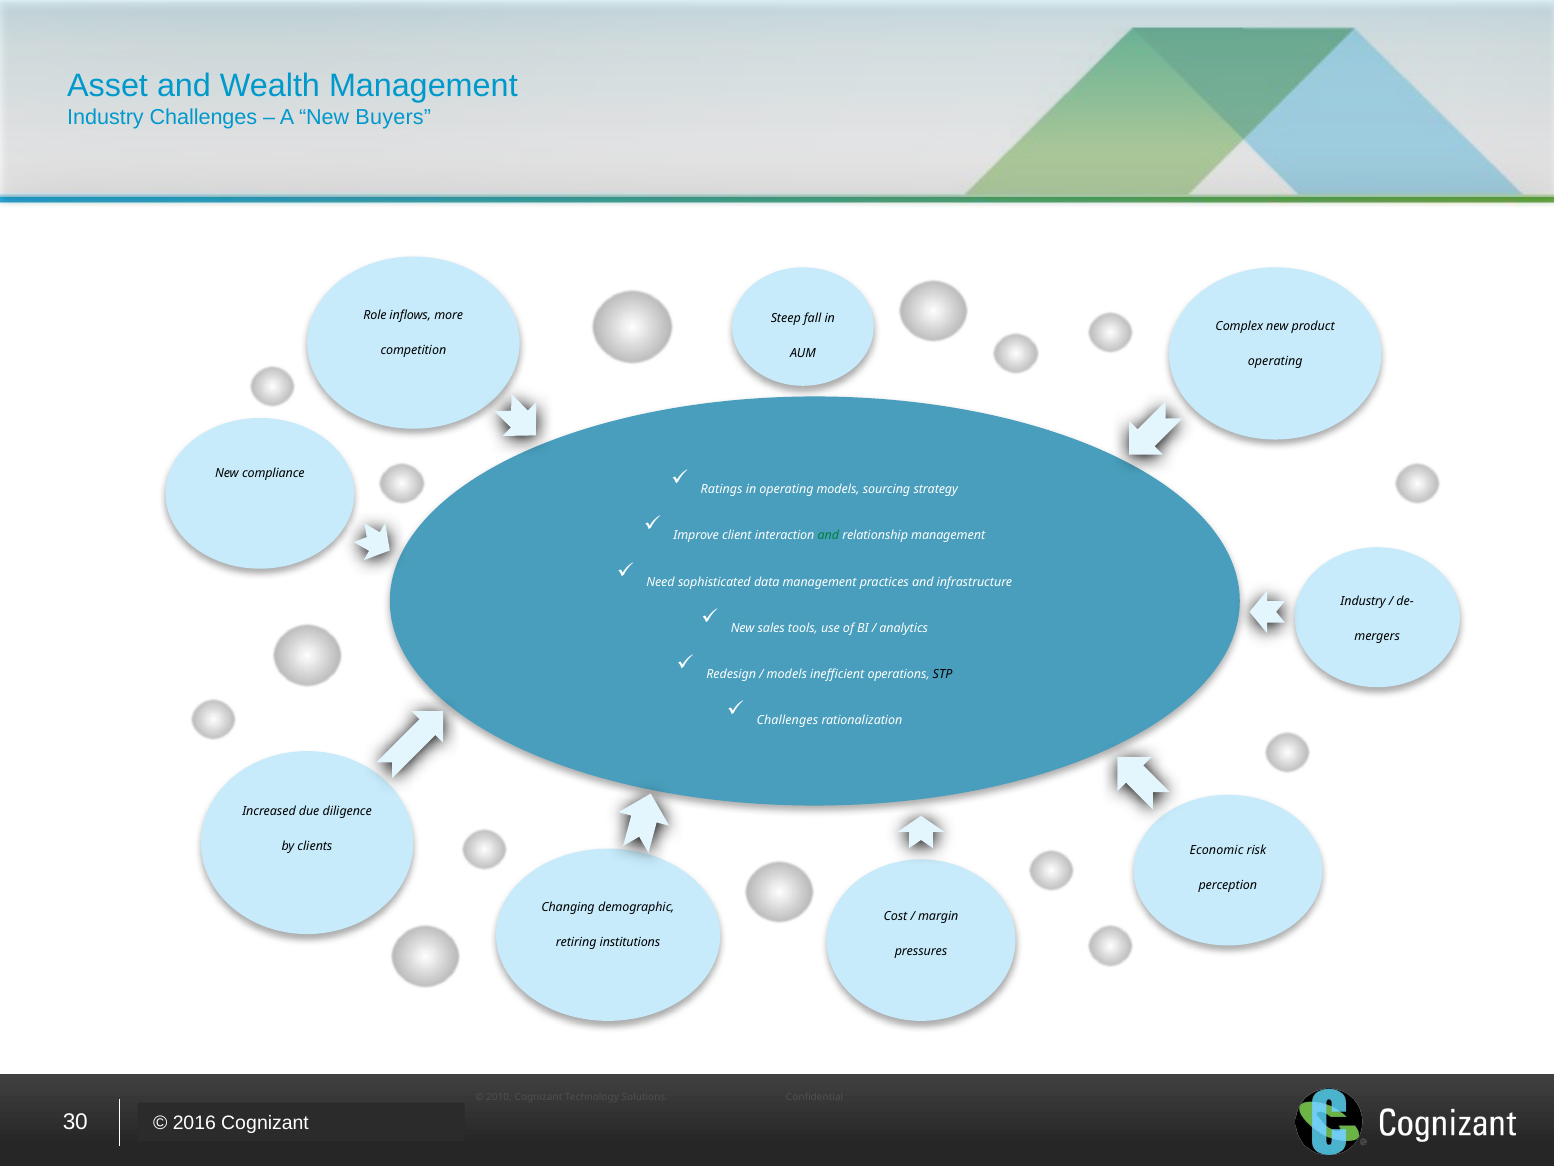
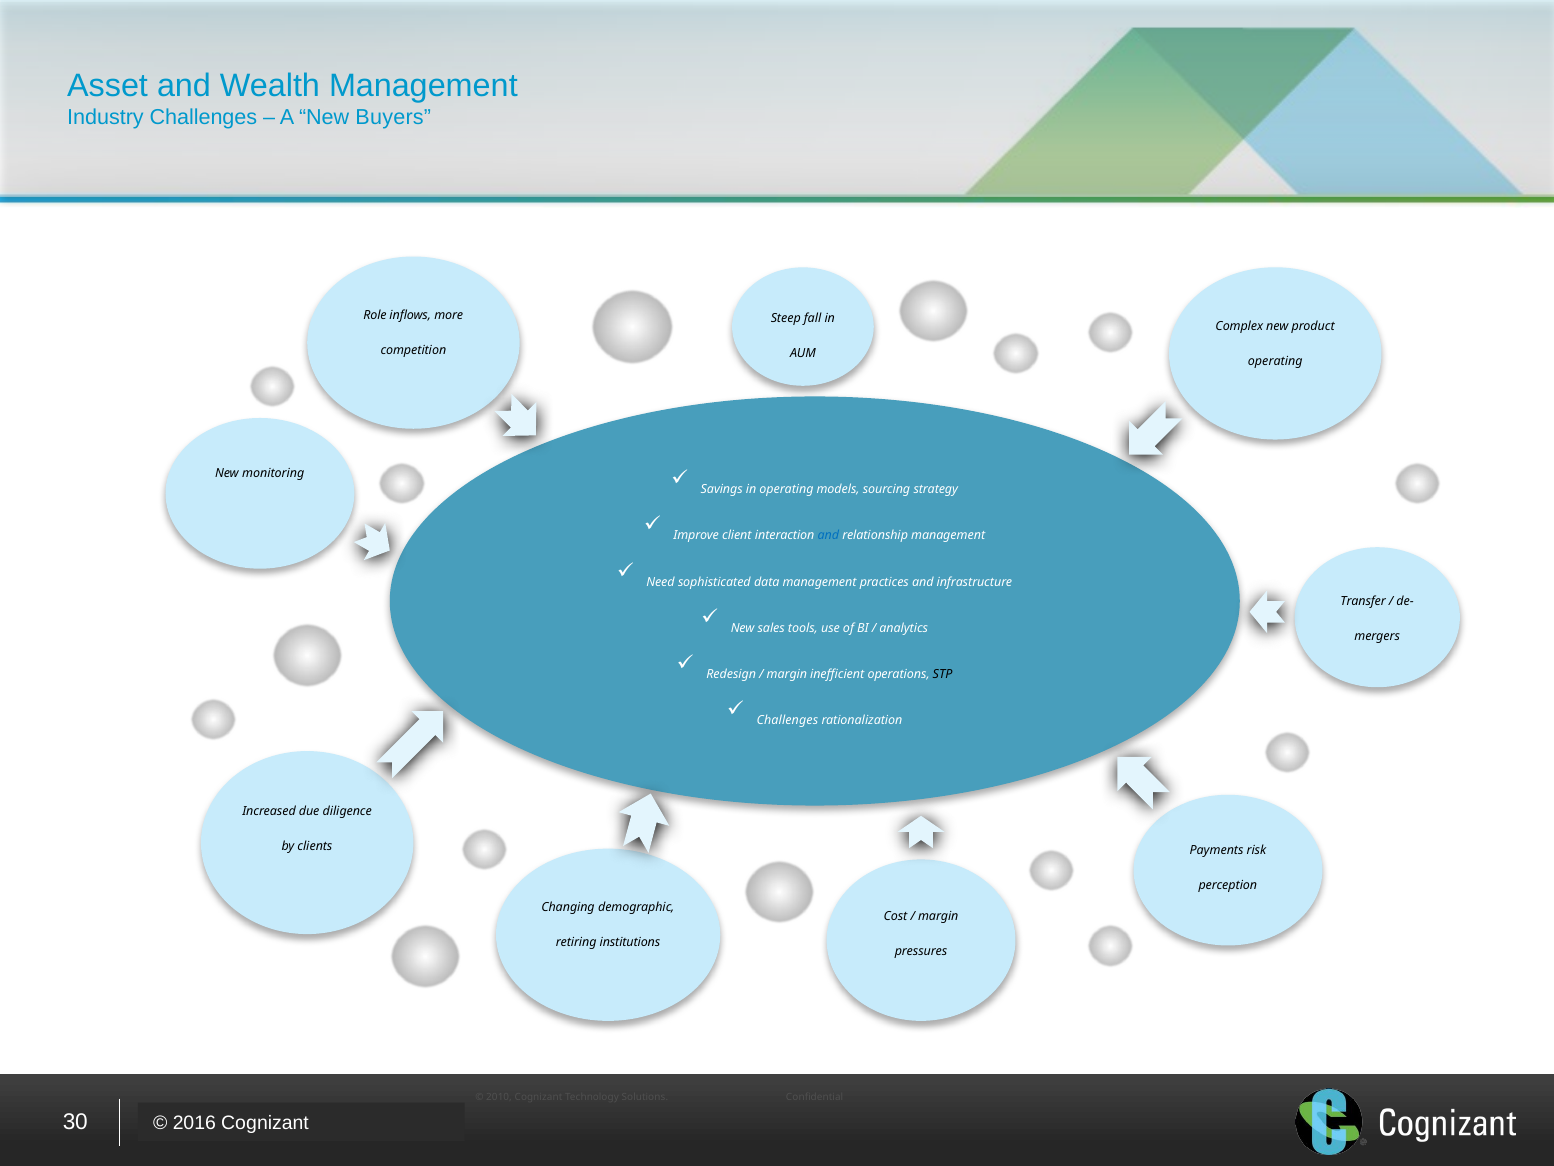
compliance: compliance -> monitoring (273, 473)
Ratings: Ratings -> Savings (722, 489)
and colour: green -> blue (828, 536)
Industry: Industry -> Transfer (1363, 601)
models: models -> margin (787, 674)
Economic: Economic -> Payments (1217, 850)
